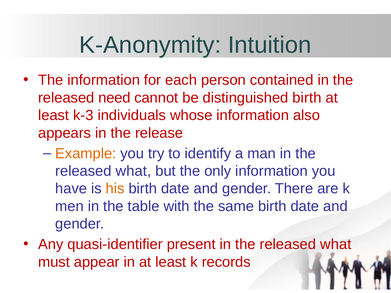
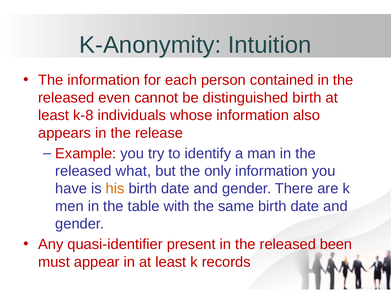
need: need -> even (114, 98)
k-3: k-3 -> k-8 (83, 115)
Example colour: orange -> red (86, 154)
what: what -> been (336, 245)
